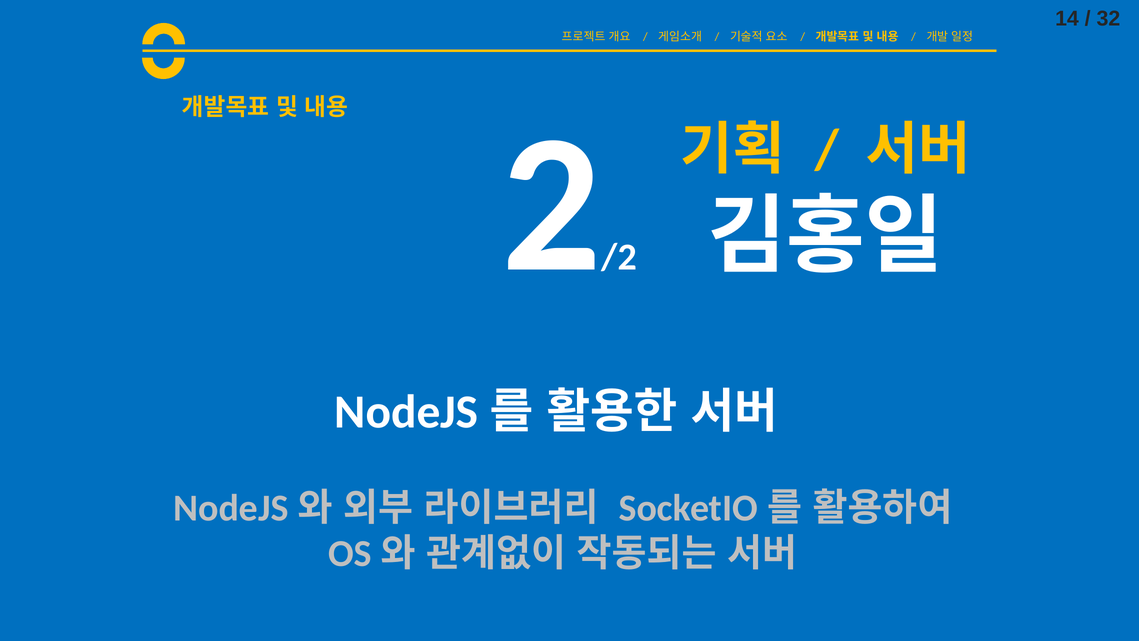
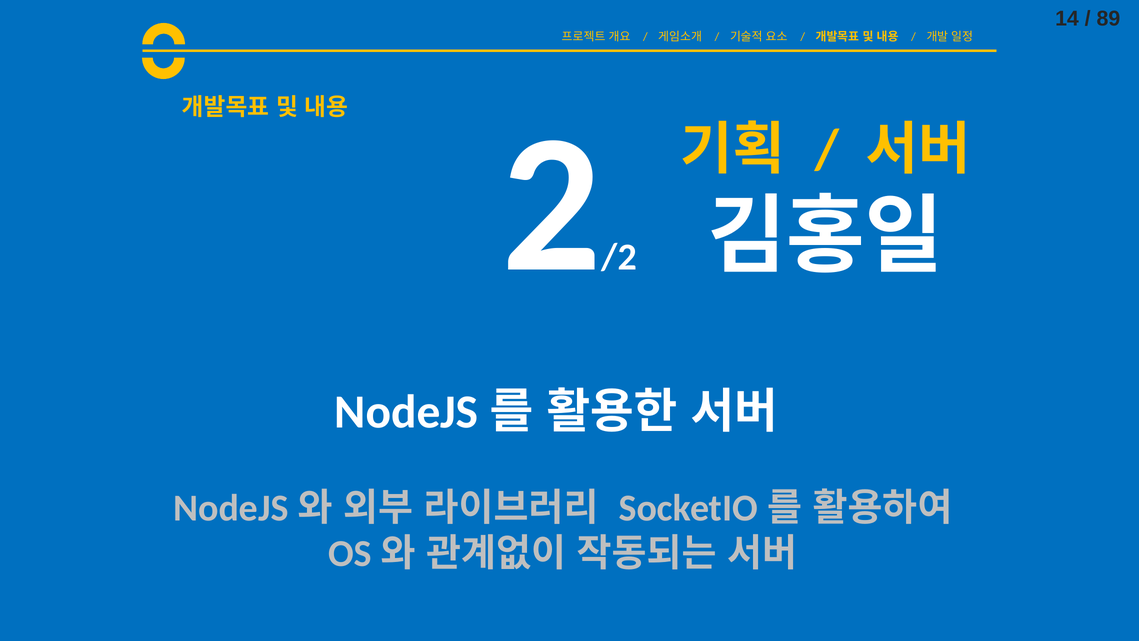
32: 32 -> 89 (1108, 18)
